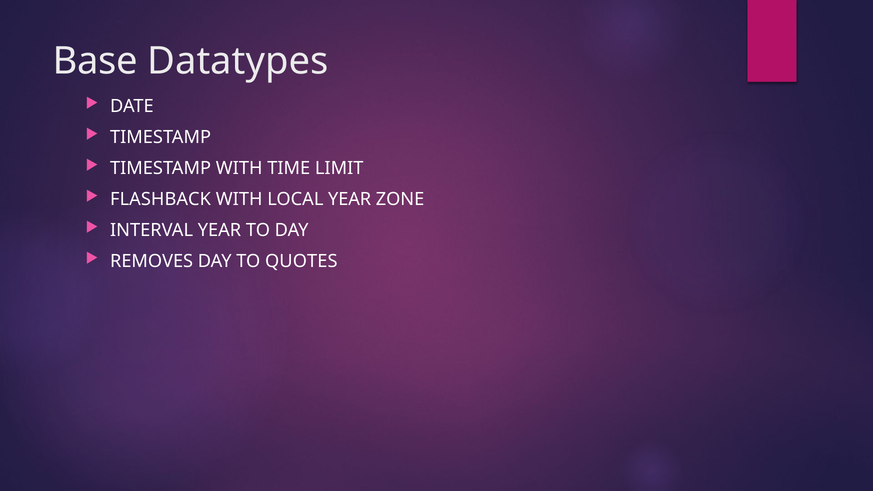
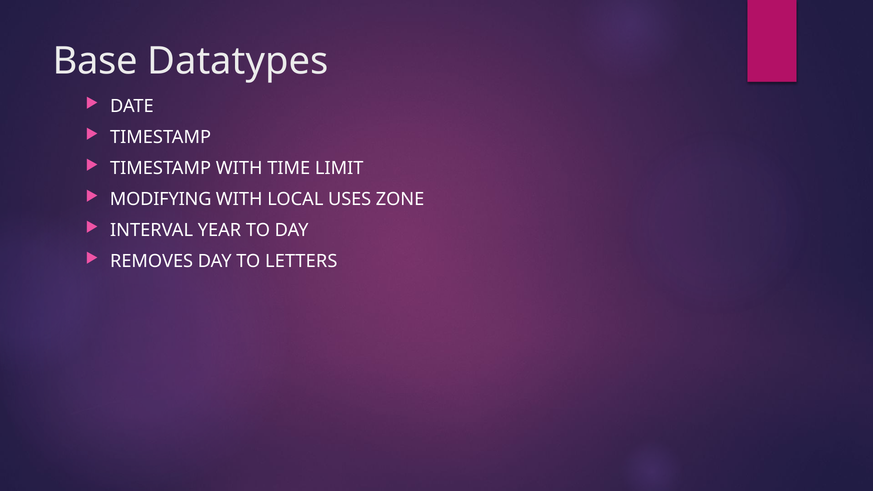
FLASHBACK: FLASHBACK -> MODIFYING (161, 199)
LOCAL YEAR: YEAR -> USES (350, 199)
QUOTES: QUOTES -> LETTERS (301, 261)
